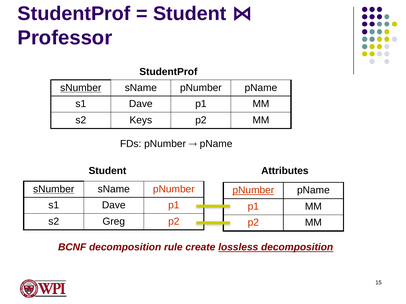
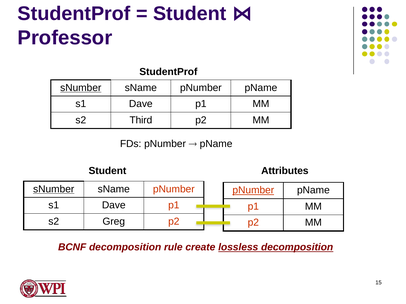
Keys: Keys -> Third (141, 120)
